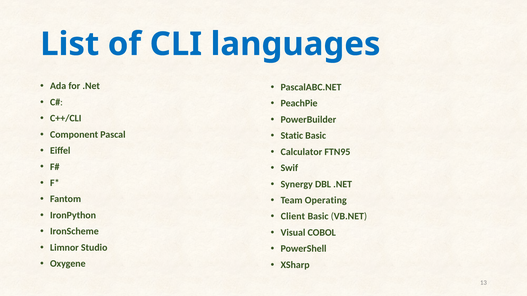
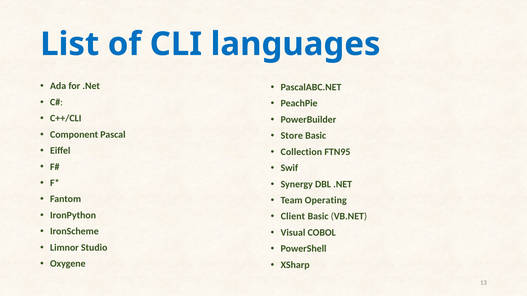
Static: Static -> Store (292, 136)
Calculator: Calculator -> Collection (301, 152)
